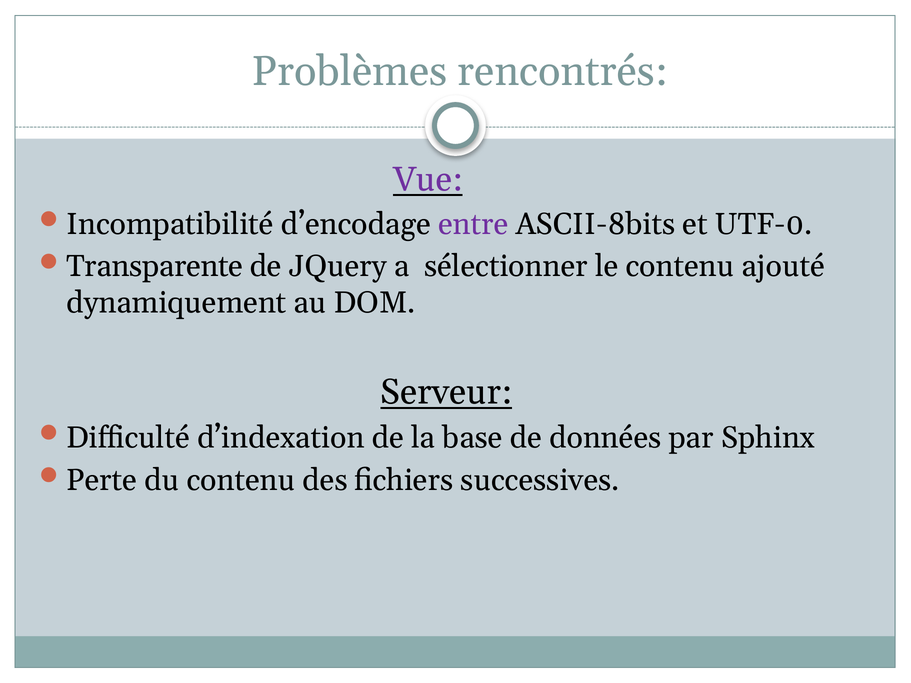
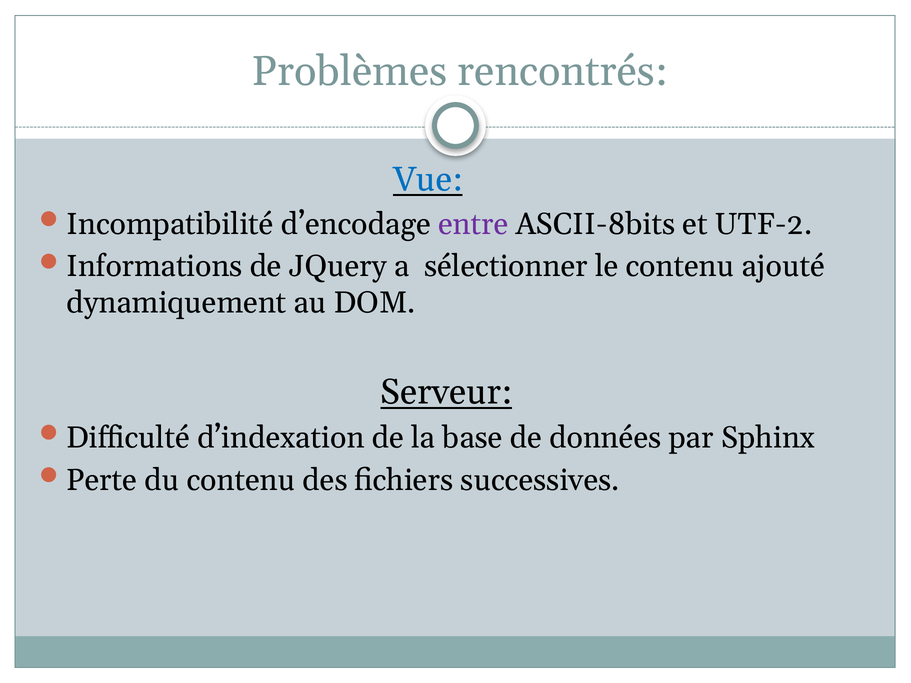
Vue colour: purple -> blue (428, 180)
UTF-0: UTF-0 -> UTF-2 (764, 224)
Transparente: Transparente -> Informations (154, 267)
